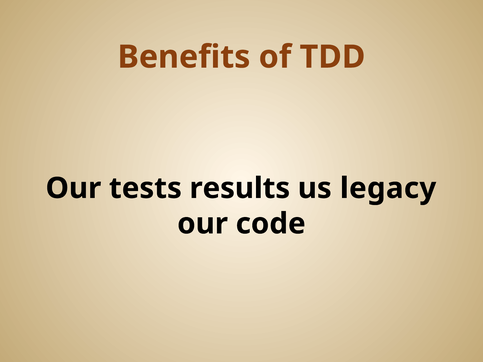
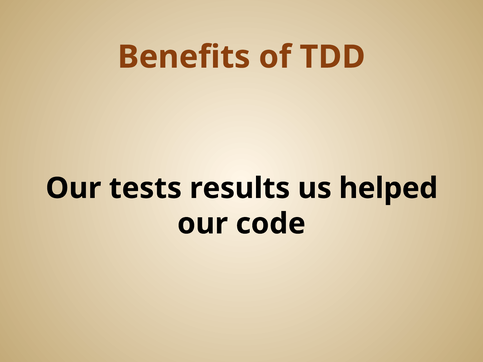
legacy: legacy -> helped (388, 188)
